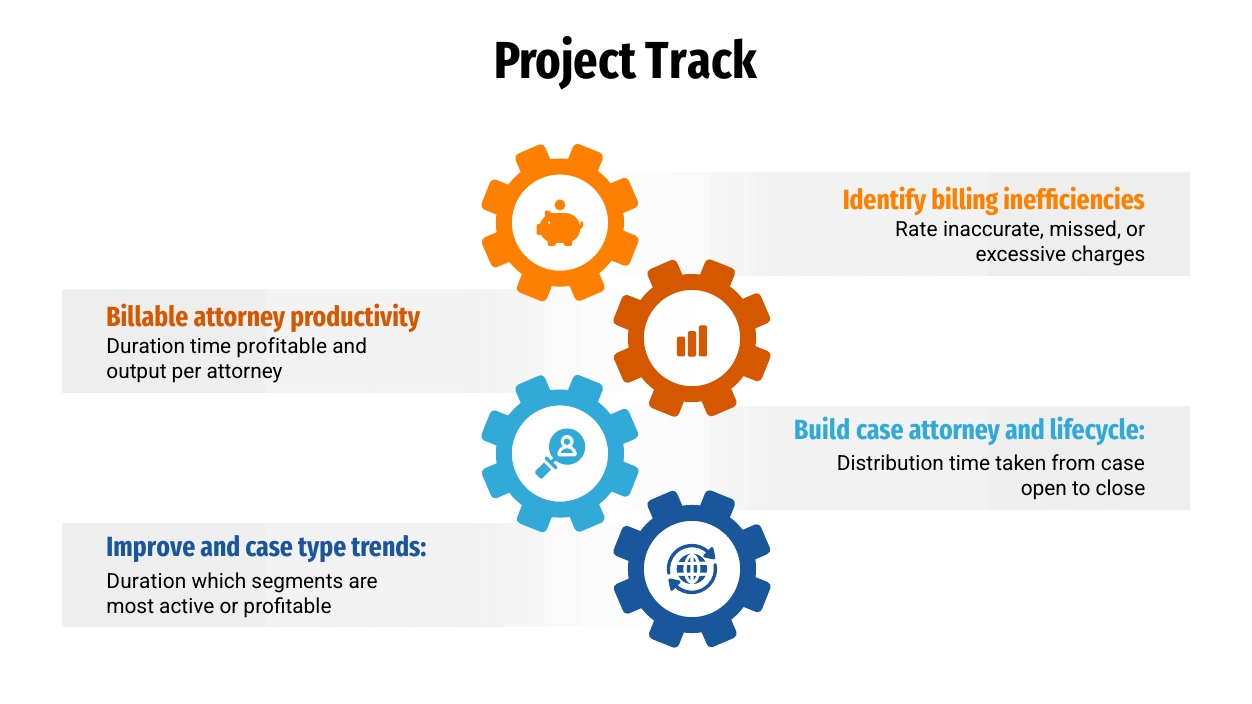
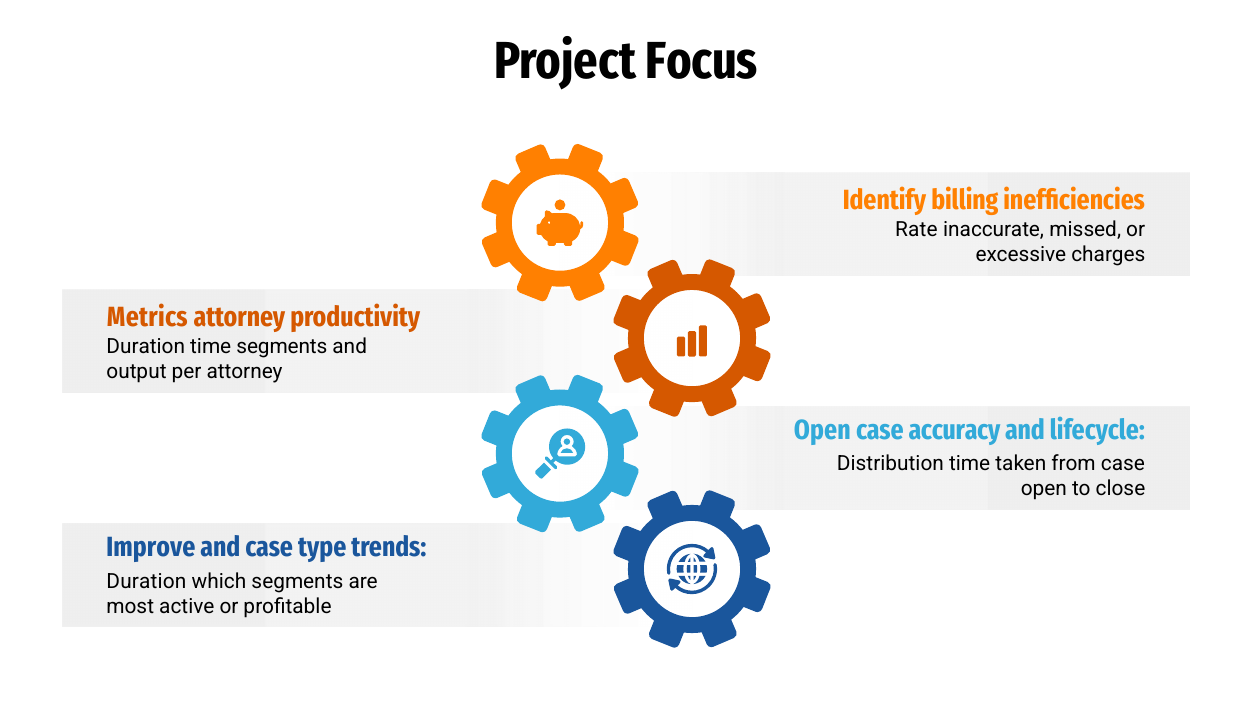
Track: Track -> Focus (702, 62)
Billable: Billable -> Metrics (147, 318)
time profitable: profitable -> segments (282, 347)
Build: Build -> Open (822, 430)
case attorney: attorney -> accuracy (954, 430)
